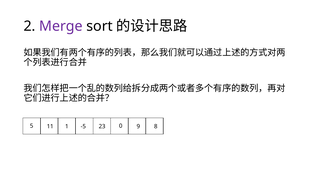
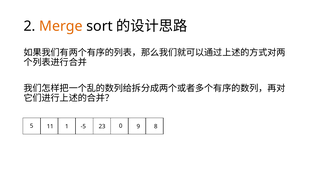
Merge colour: purple -> orange (61, 26)
